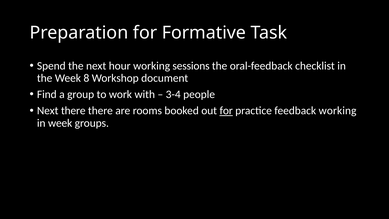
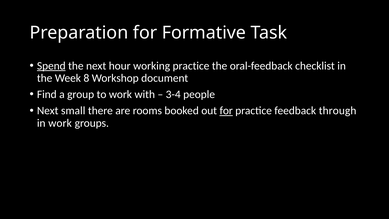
Spend underline: none -> present (51, 66)
working sessions: sessions -> practice (191, 66)
Next there: there -> small (73, 111)
feedback working: working -> through (338, 111)
in week: week -> work (60, 123)
